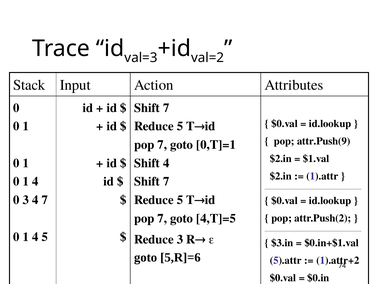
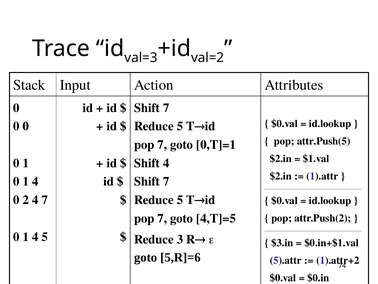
1: 1 -> 0 (26, 126)
attr.Push(9: attr.Push(9 -> attr.Push(5 (324, 141)
0 3: 3 -> 2 (26, 200)
